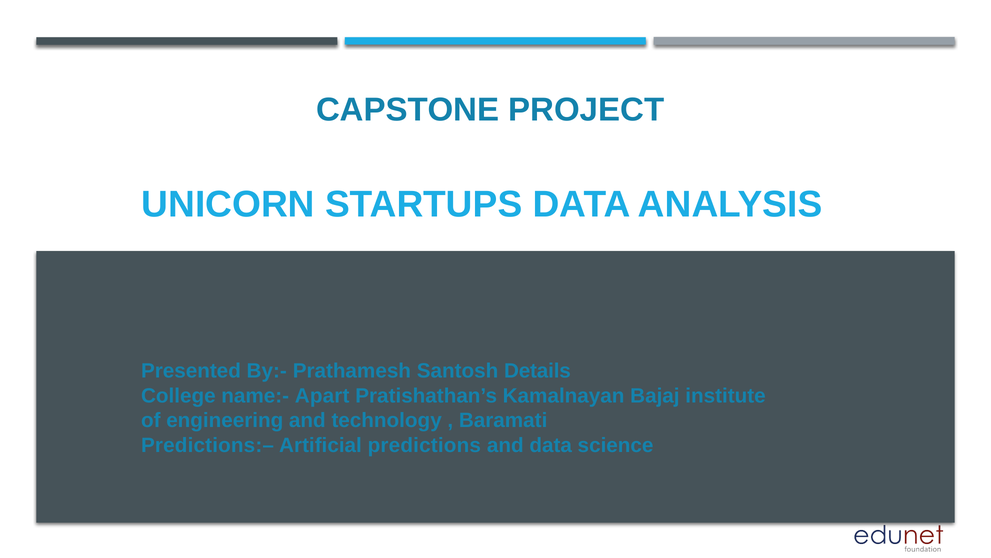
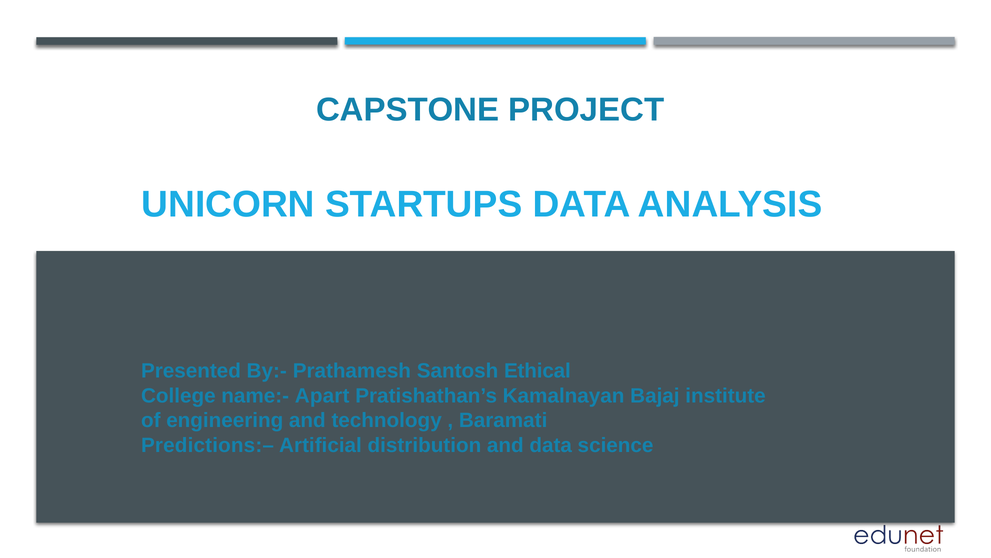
Details: Details -> Ethical (537, 371)
predictions: predictions -> distribution (424, 445)
